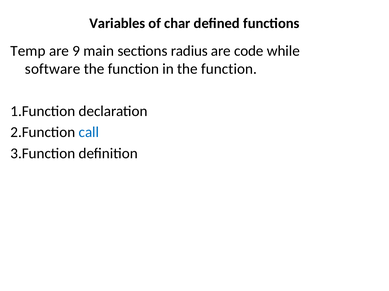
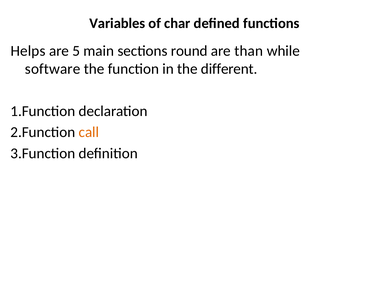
Temp: Temp -> Helps (28, 51)
9: 9 -> 5 (76, 51)
radius: radius -> round (189, 51)
code: code -> than (249, 51)
in the function: function -> different (229, 69)
call colour: blue -> orange (89, 133)
